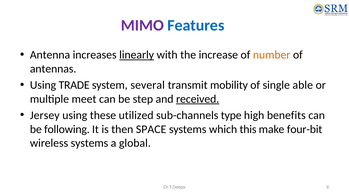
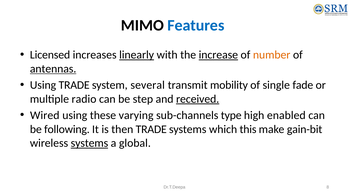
MIMO colour: purple -> black (142, 25)
Antenna: Antenna -> Licensed (50, 55)
increase underline: none -> present (218, 55)
antennas underline: none -> present (53, 69)
able: able -> fade (303, 85)
meet: meet -> radio (84, 99)
Jersey: Jersey -> Wired (45, 115)
utilized: utilized -> varying (136, 115)
benefits: benefits -> enabled (286, 115)
then SPACE: SPACE -> TRADE (151, 129)
four-bit: four-bit -> gain-bit (305, 129)
systems underline: none -> present (89, 143)
